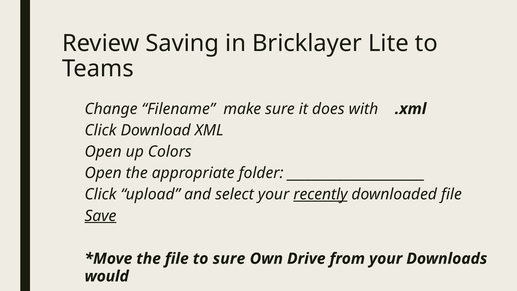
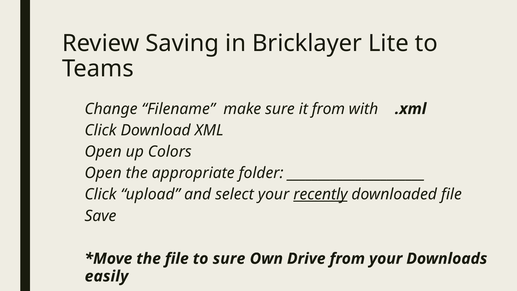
it does: does -> from (328, 109)
Save underline: present -> none (100, 216)
would: would -> easily (107, 276)
